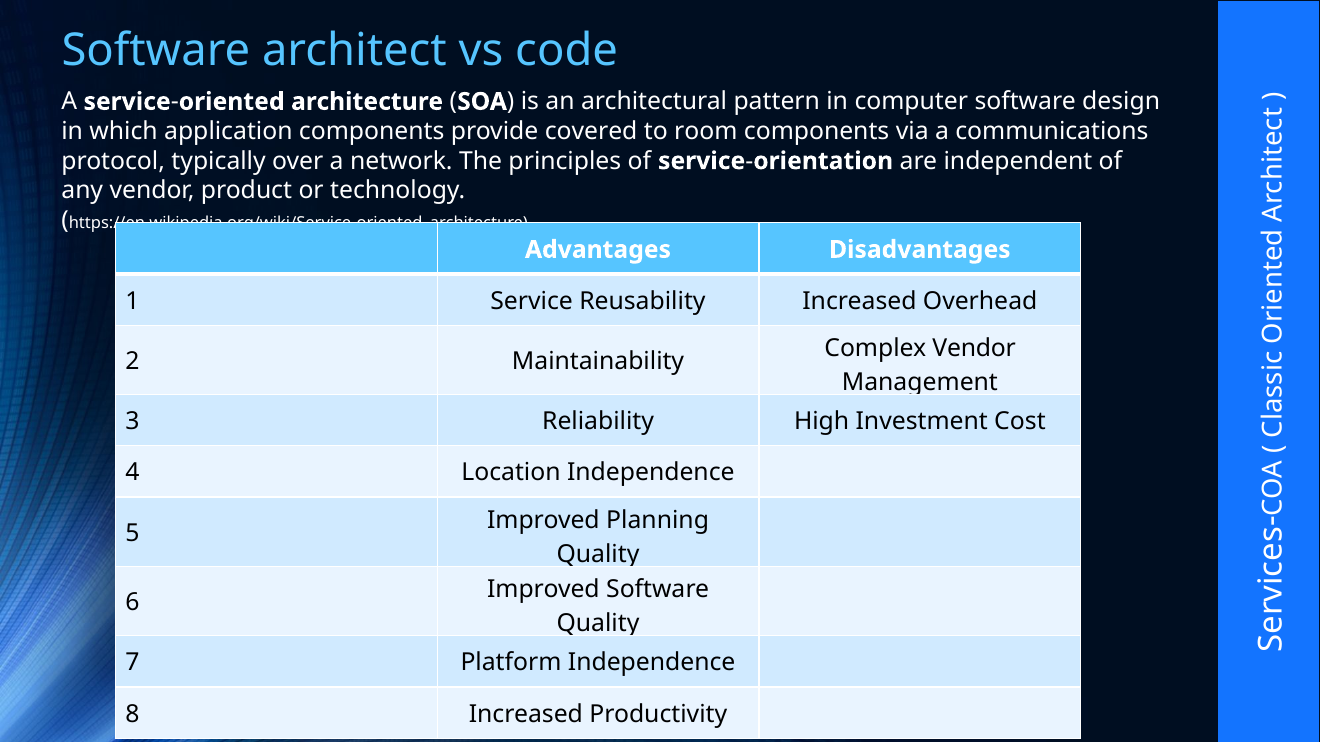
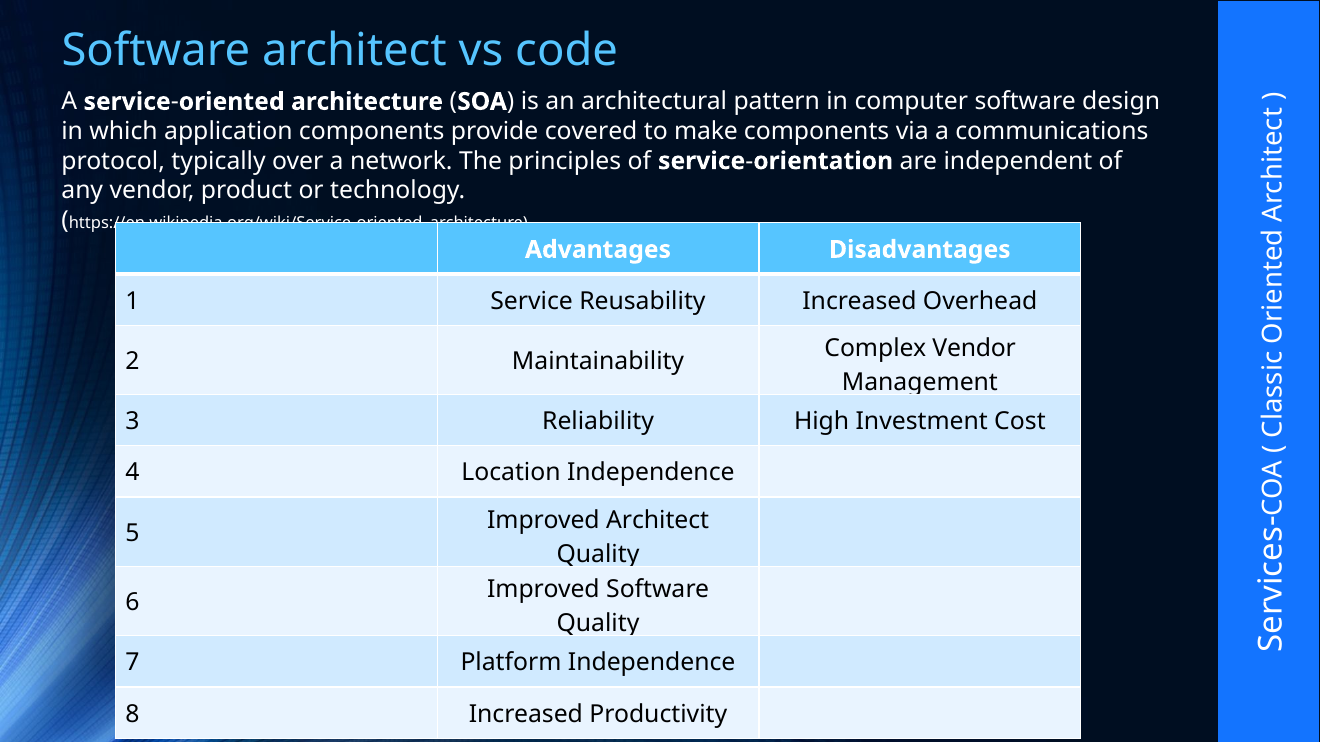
room: room -> make (706, 131)
Improved Planning: Planning -> Architect (658, 521)
